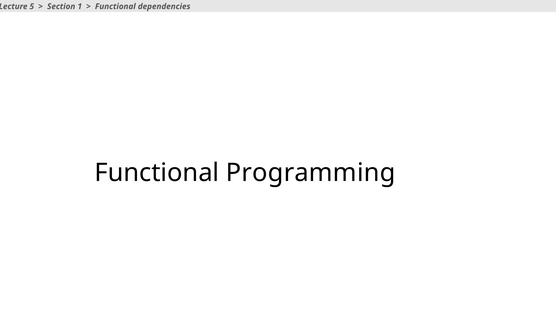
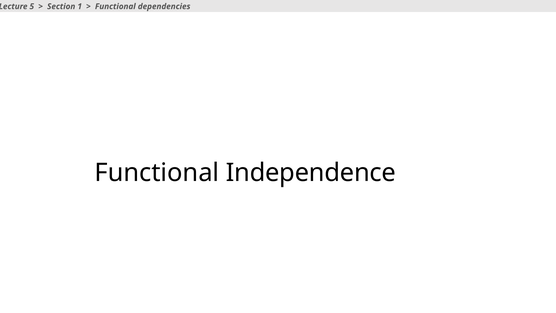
Programming: Programming -> Independence (311, 173)
